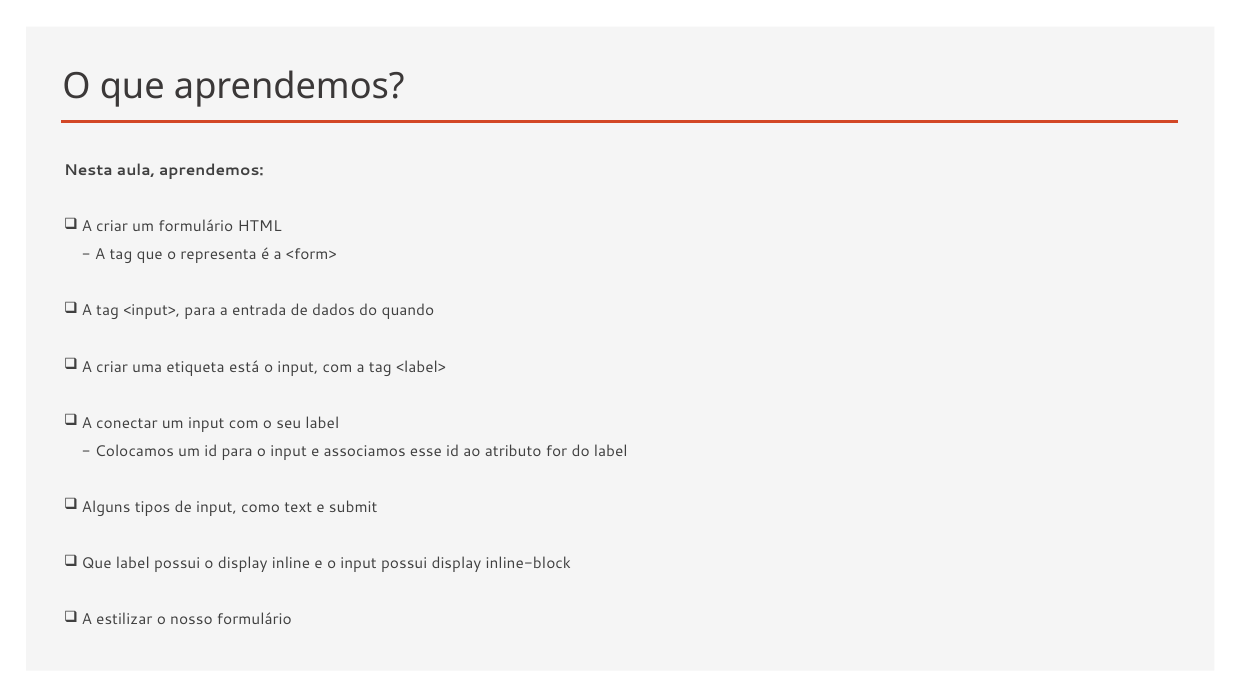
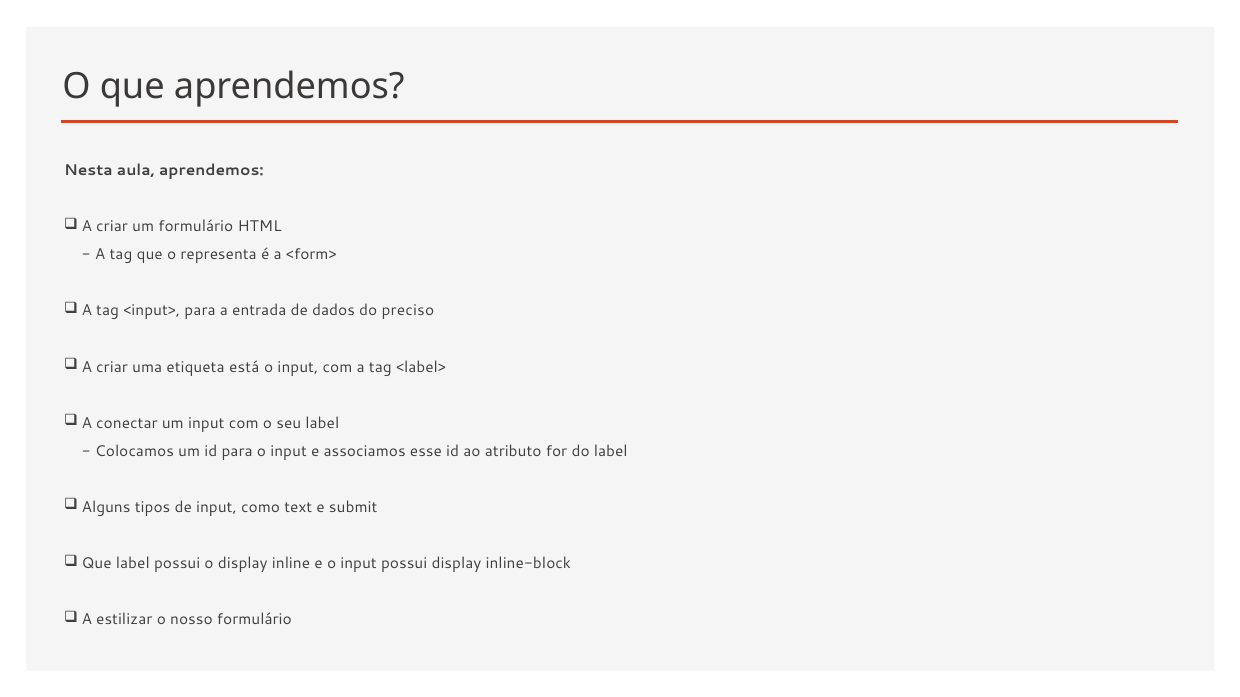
quando: quando -> preciso (408, 311)
